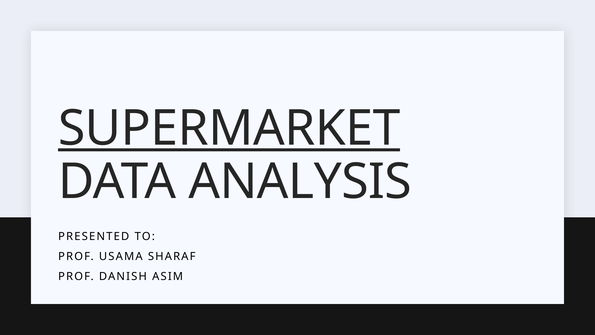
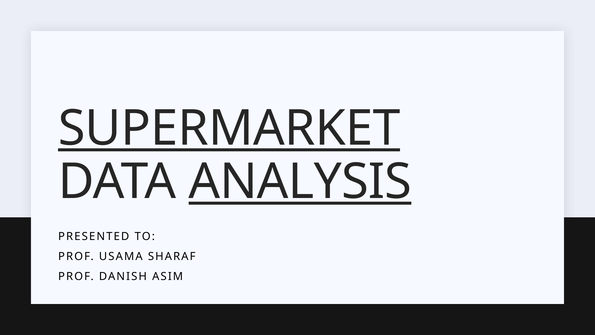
ANALYSIS underline: none -> present (300, 182)
